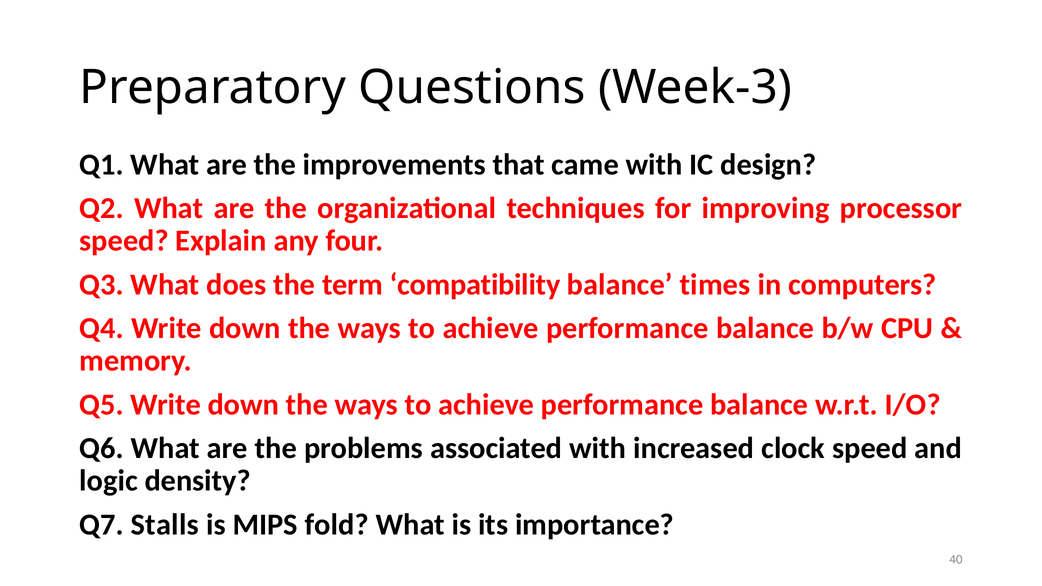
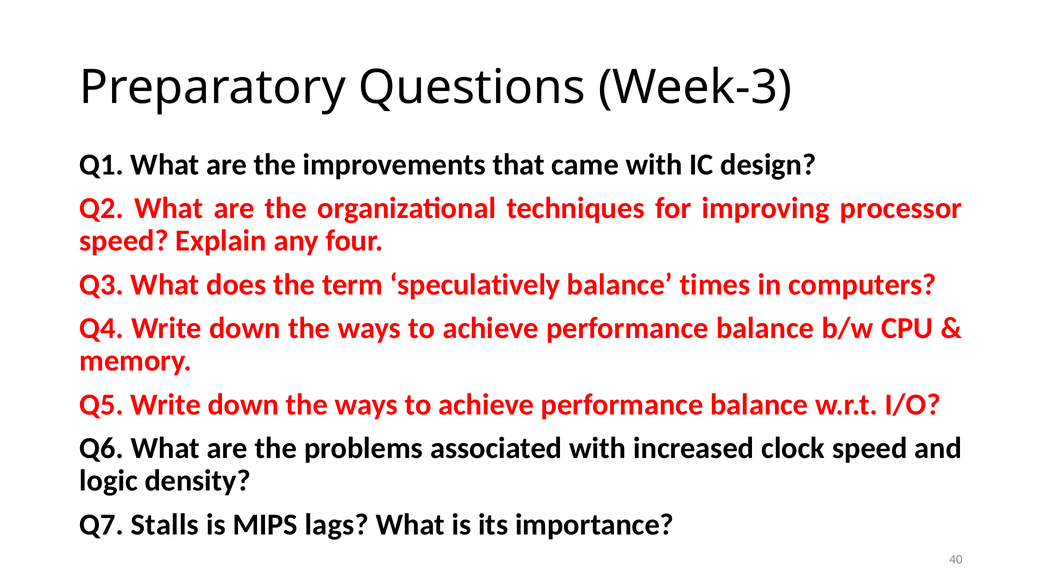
compatibility: compatibility -> speculatively (475, 285)
fold: fold -> lags (337, 525)
